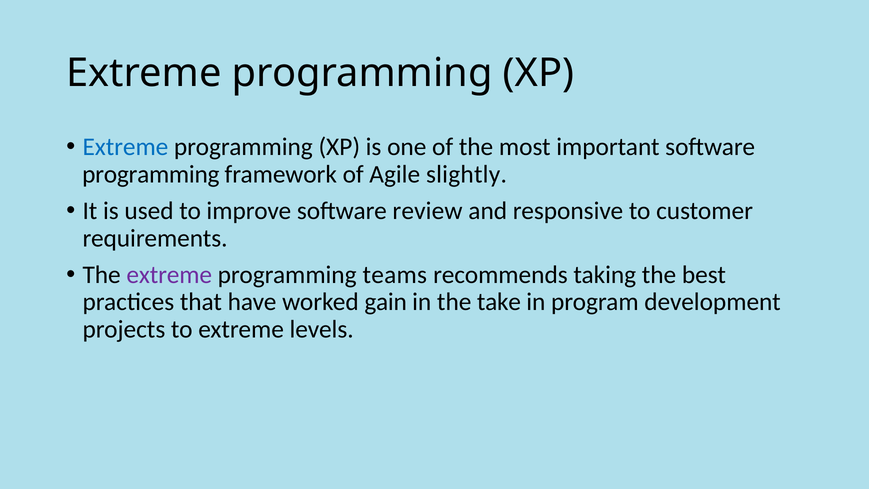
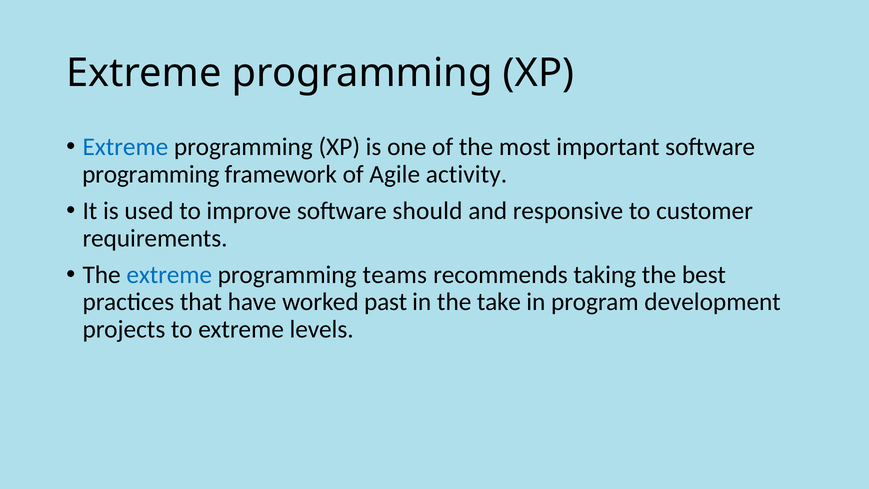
slightly: slightly -> activity (467, 174)
review: review -> should (427, 211)
extreme colour: purple -> blue (169, 275)
gain: gain -> past (386, 302)
